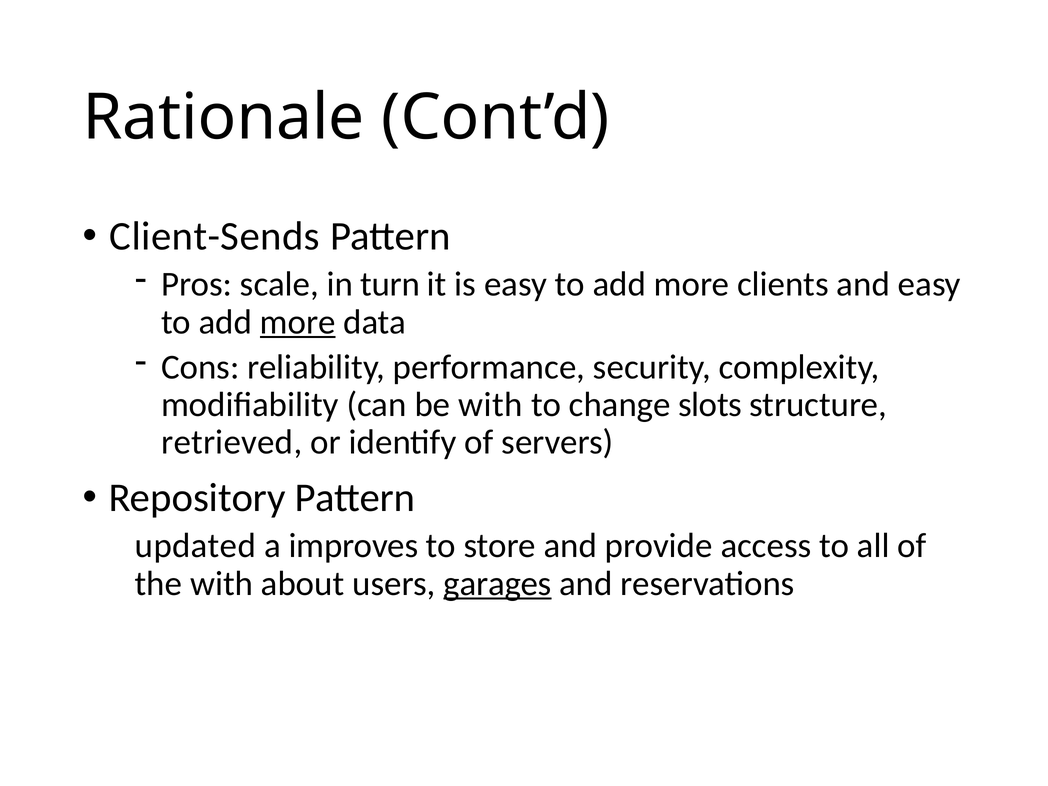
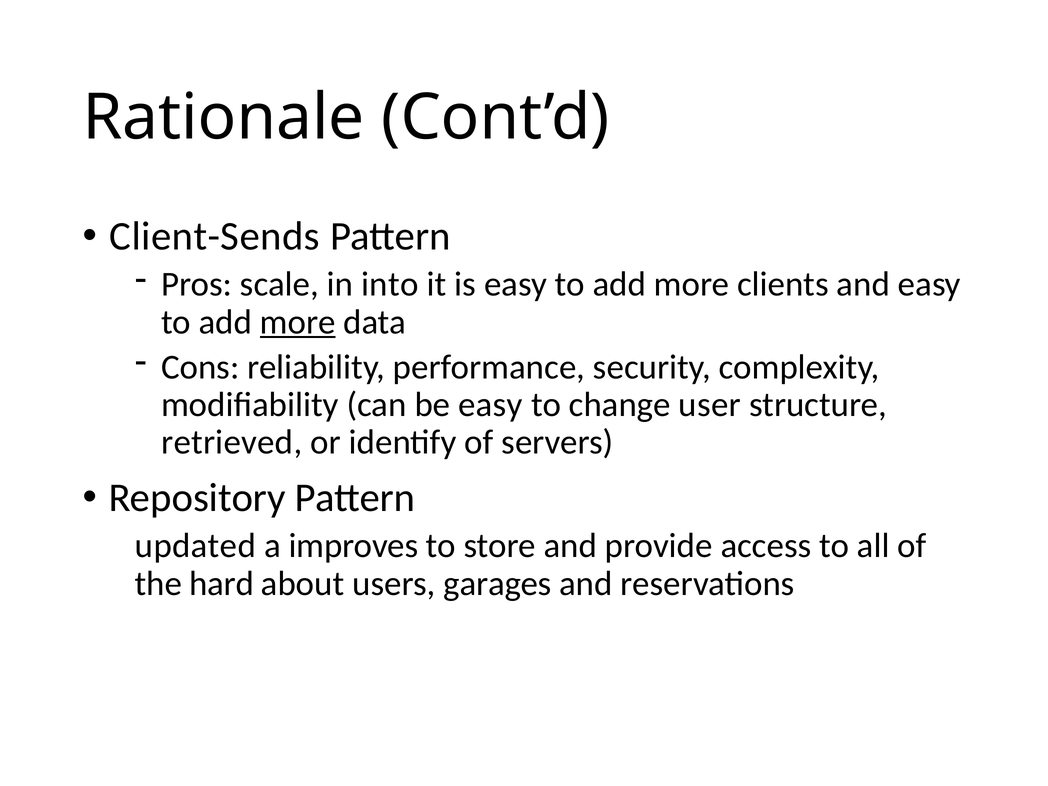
turn: turn -> into (390, 284)
be with: with -> easy (490, 405)
slots: slots -> user (710, 405)
the with: with -> hard (222, 584)
garages underline: present -> none (497, 584)
